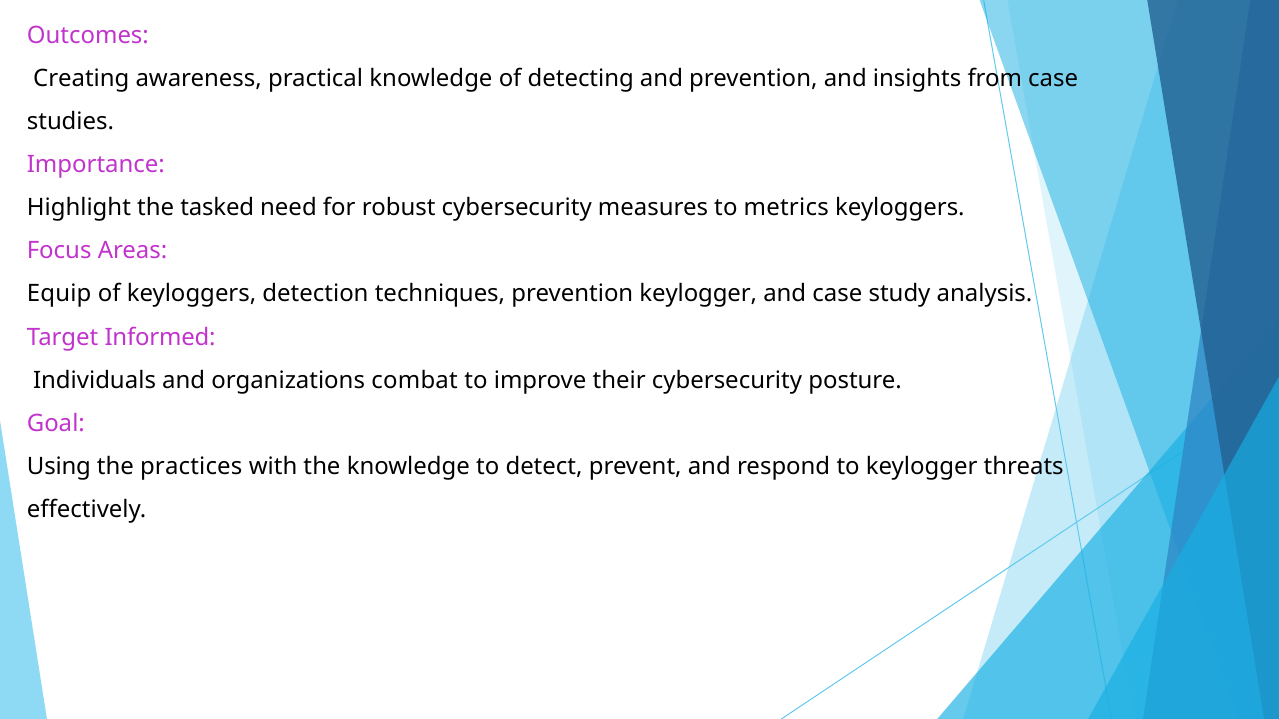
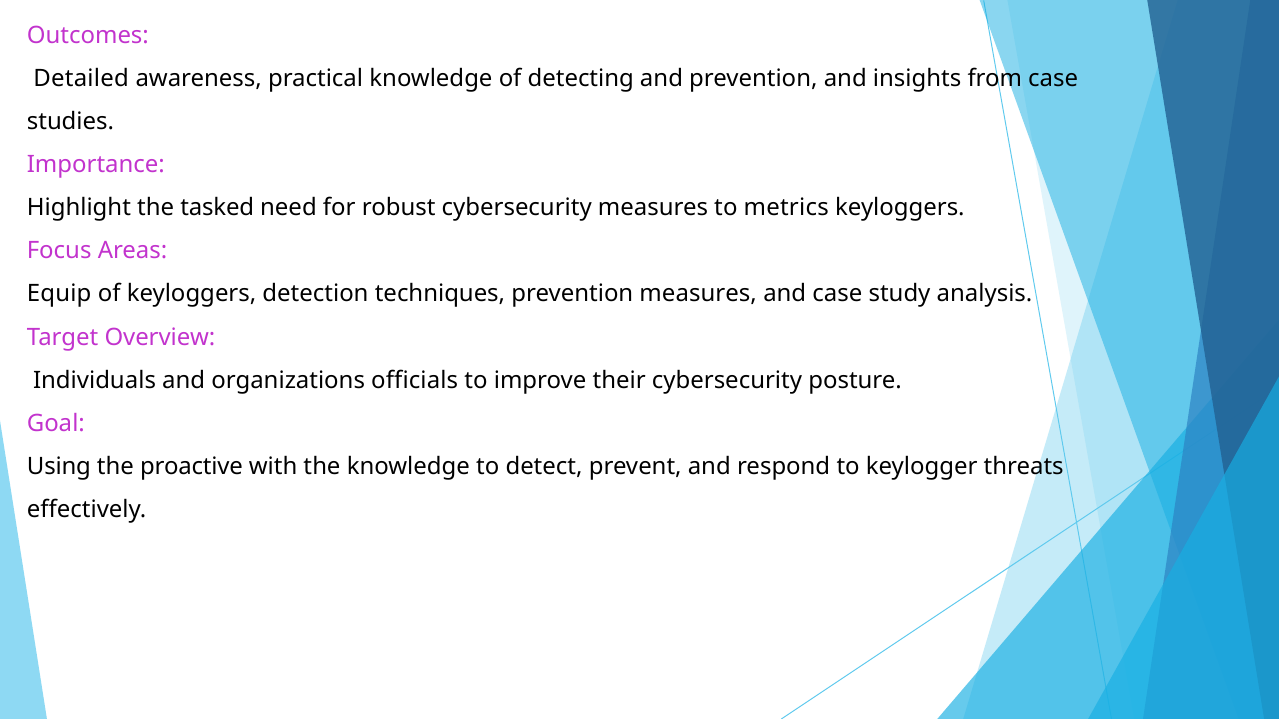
Creating: Creating -> Detailed (81, 78)
prevention keylogger: keylogger -> measures (698, 294)
Informed: Informed -> Overview (160, 337)
combat: combat -> officials (415, 381)
practices: practices -> proactive (191, 467)
